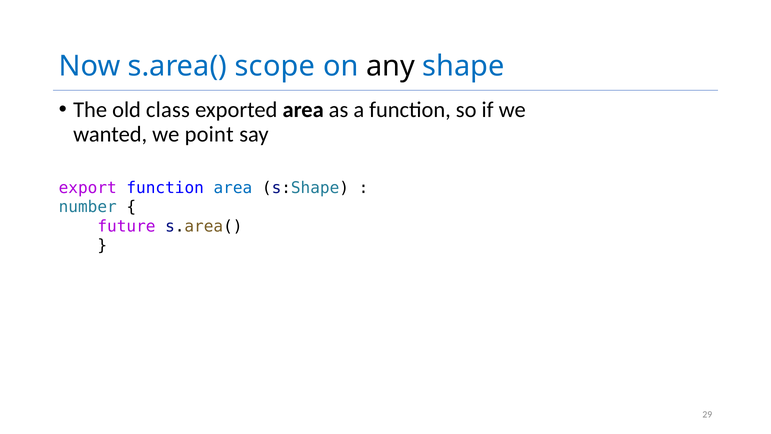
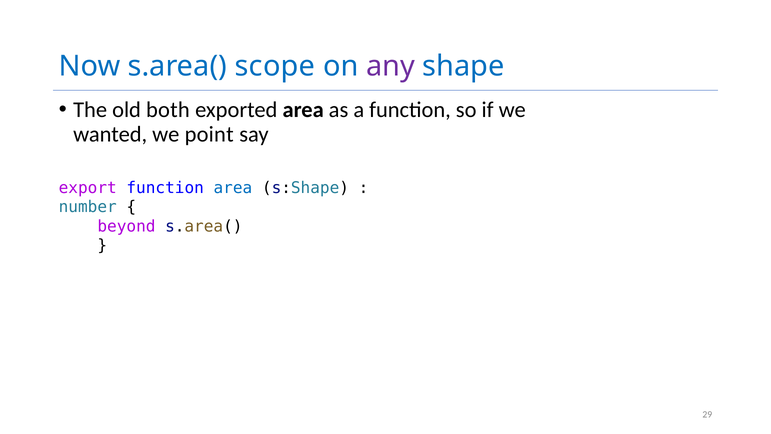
any colour: black -> purple (391, 66)
class: class -> both (168, 110)
future: future -> beyond (126, 226)
